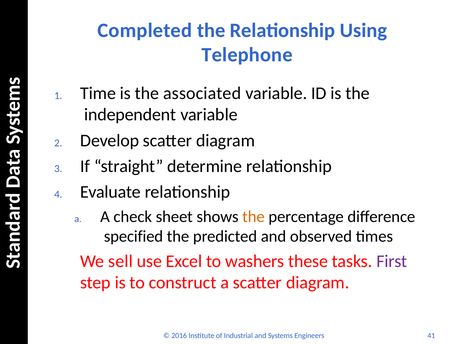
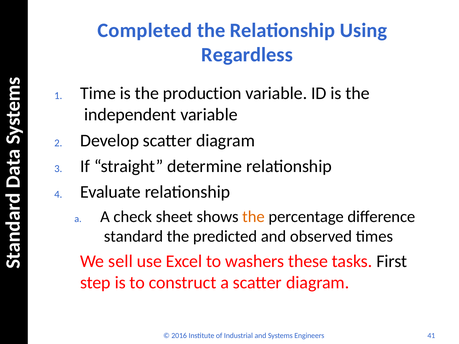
Telephone: Telephone -> Regardless (247, 55)
associated: associated -> production (202, 93)
specified: specified -> standard (133, 237)
First colour: purple -> black (392, 261)
